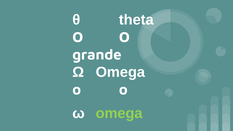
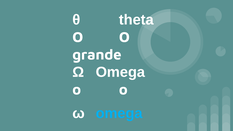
omega colour: light green -> light blue (119, 113)
